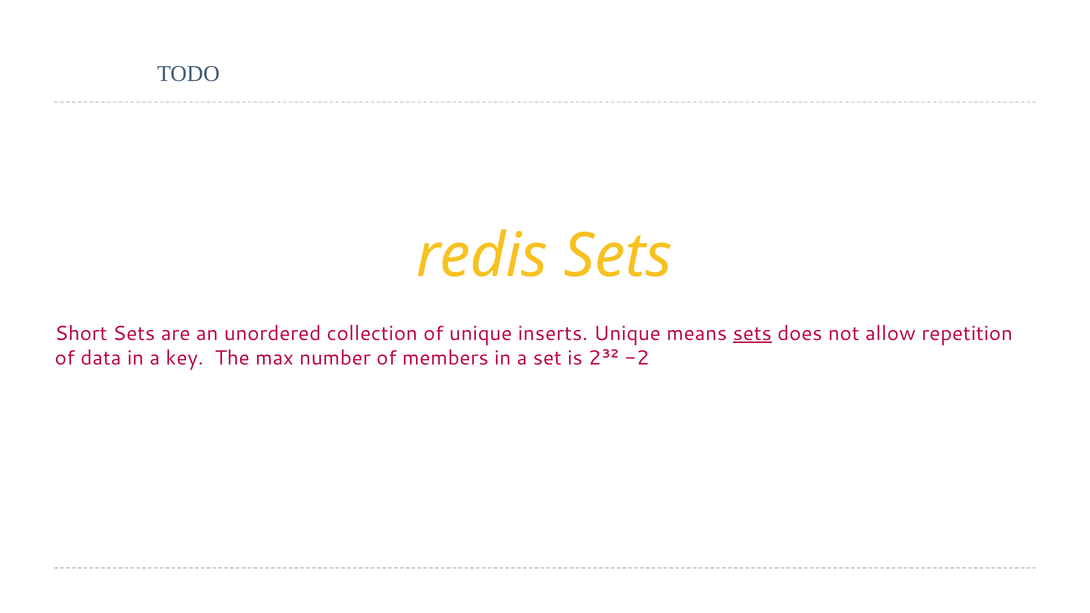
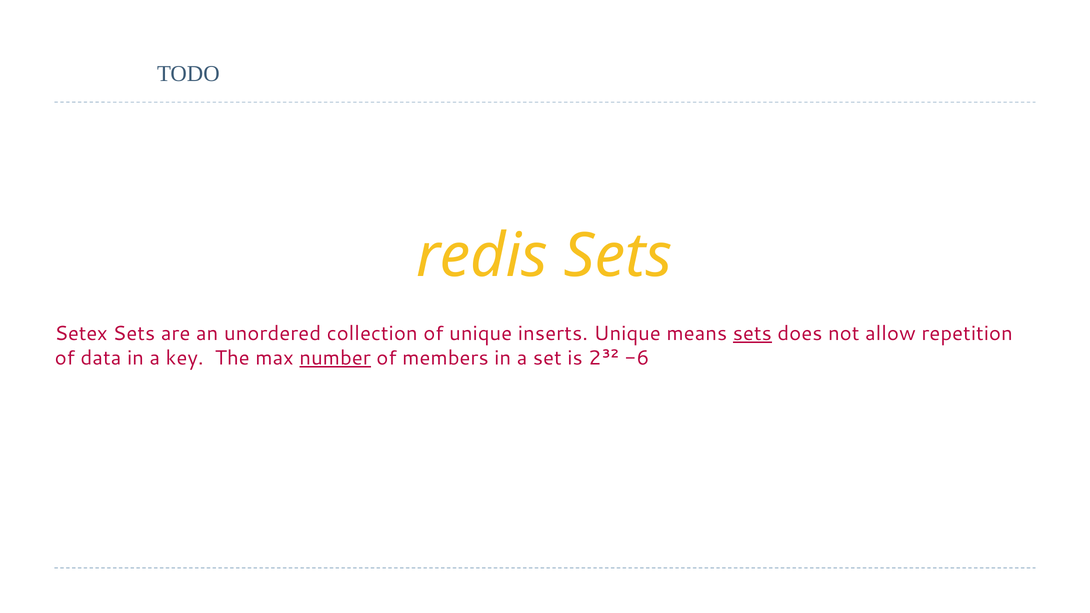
Short: Short -> Setex (81, 333)
number underline: none -> present (335, 358)
-2: -2 -> -6 (637, 358)
